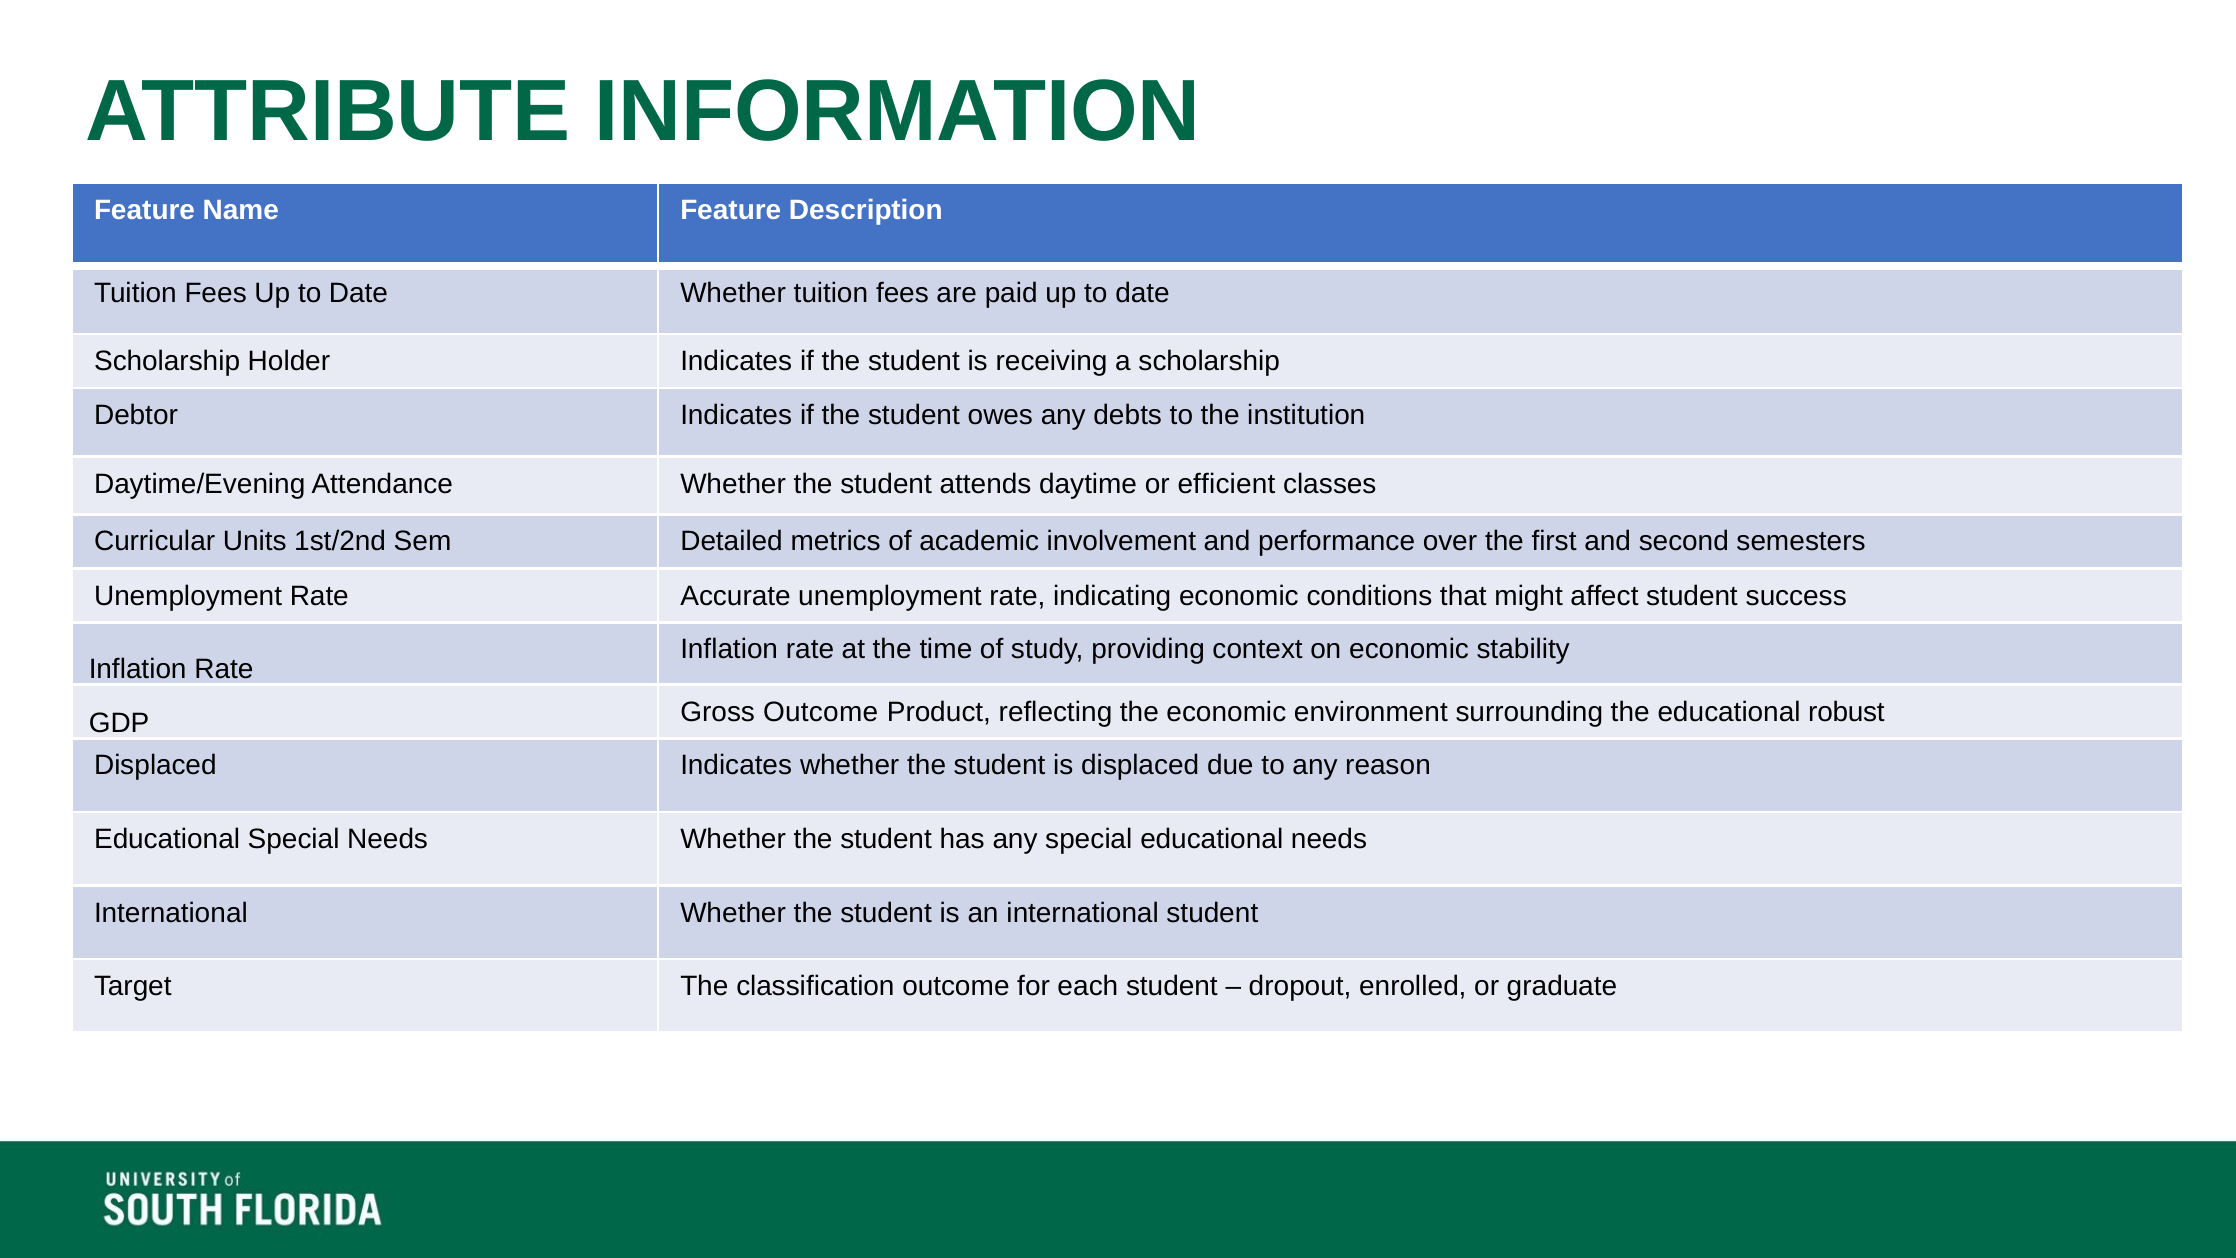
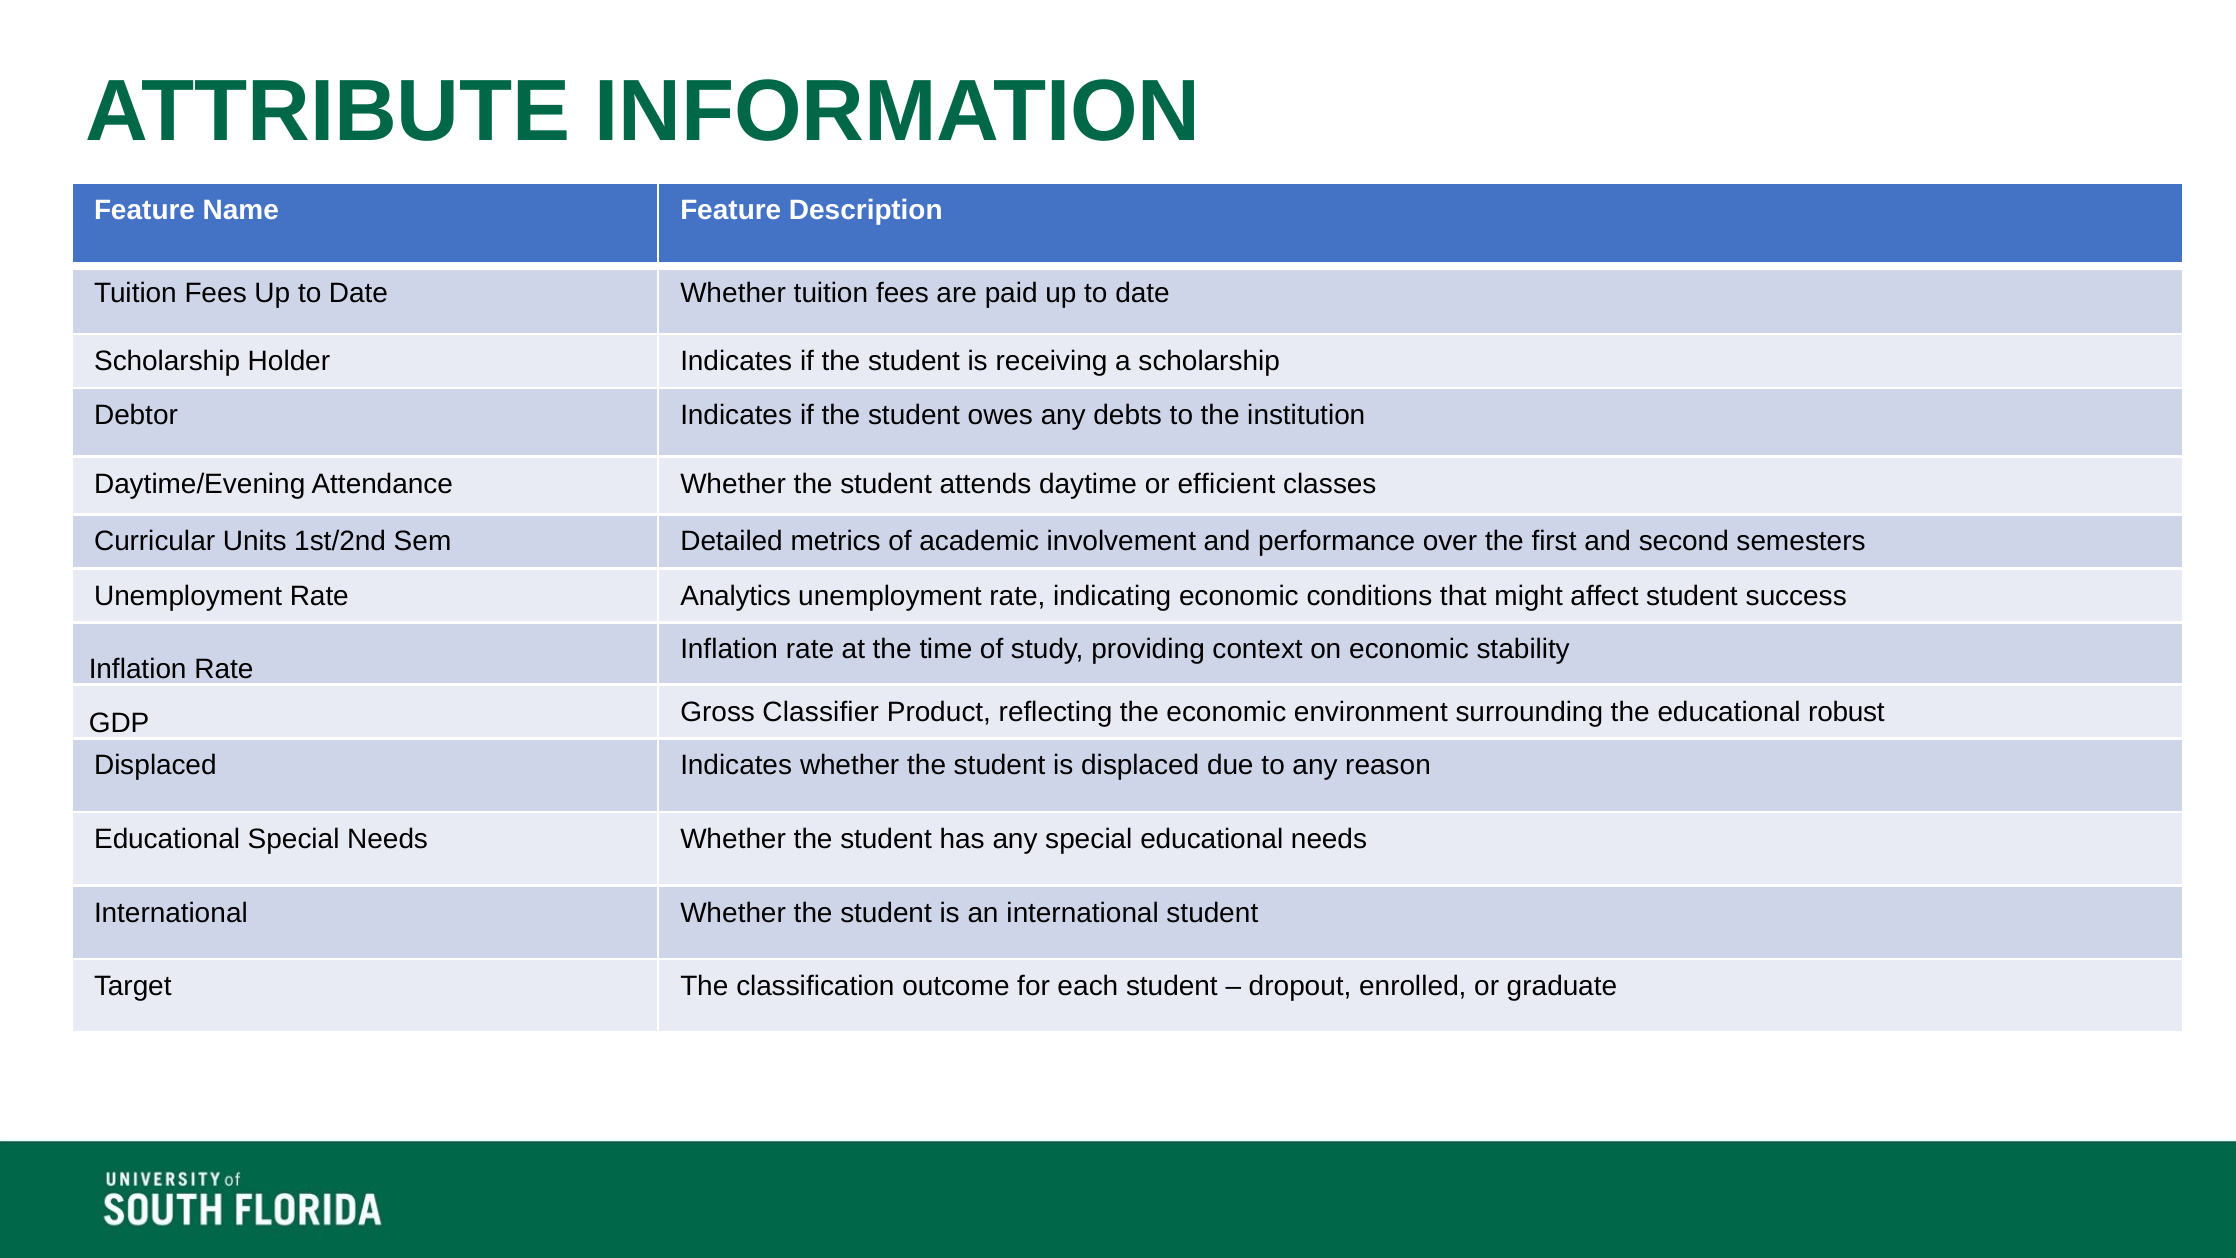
Accurate: Accurate -> Analytics (736, 596)
Gross Outcome: Outcome -> Classifier (821, 712)
